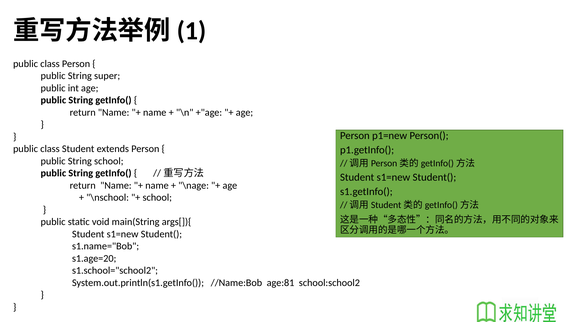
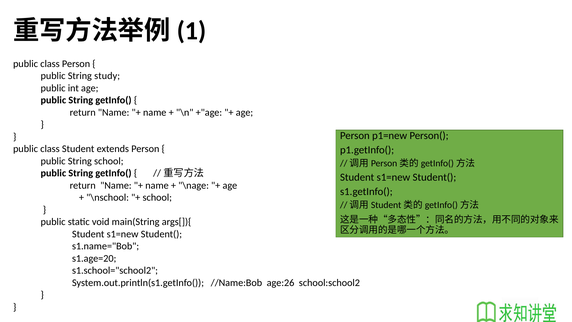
super: super -> study (107, 76)
age:81: age:81 -> age:26 (281, 282)
